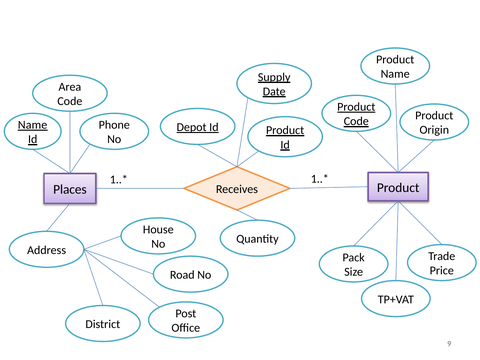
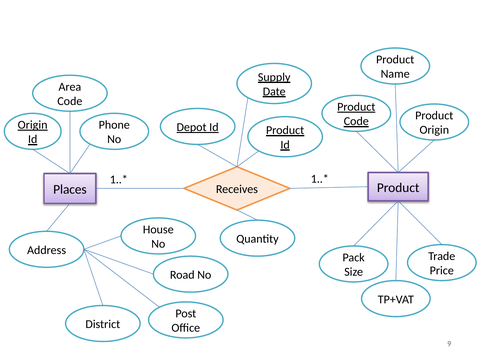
Name: Name -> Origin (33, 125)
